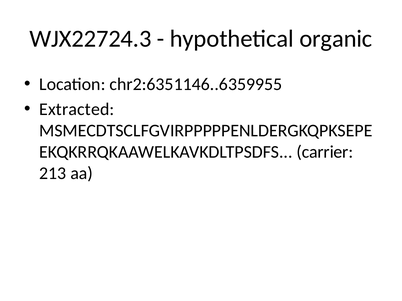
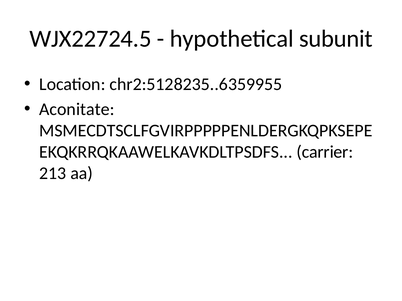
WJX22724.3: WJX22724.3 -> WJX22724.5 (90, 39)
organic: organic -> subunit (336, 39)
chr2:6351146..6359955: chr2:6351146..6359955 -> chr2:5128235..6359955 (196, 84)
Extracted: Extracted -> Aconitate (77, 109)
